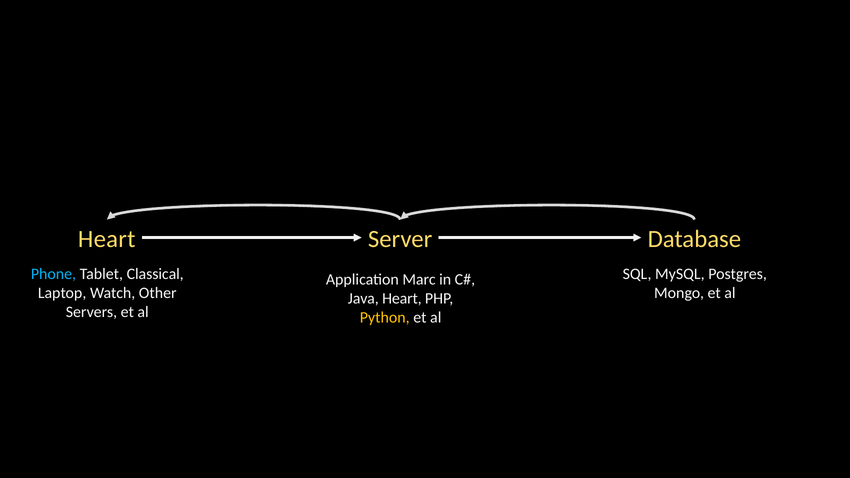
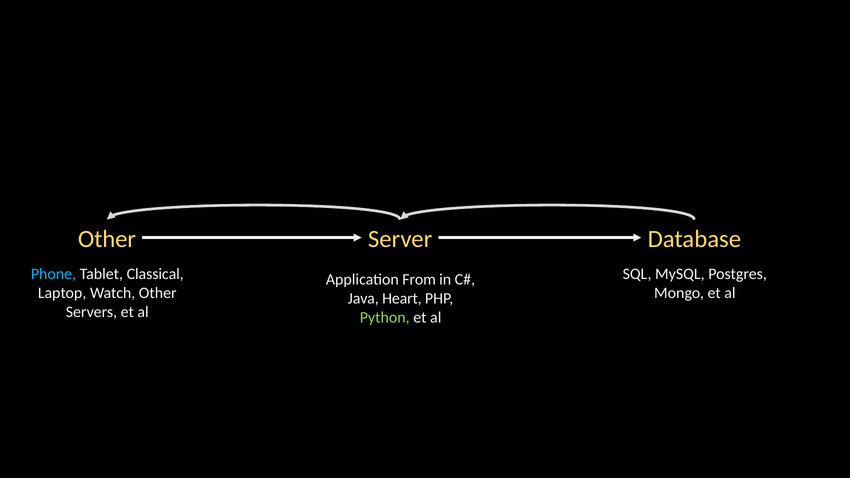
Heart: Heart -> Other (107, 239)
Marc: Marc -> From (419, 279)
Python colour: yellow -> light green (385, 318)
